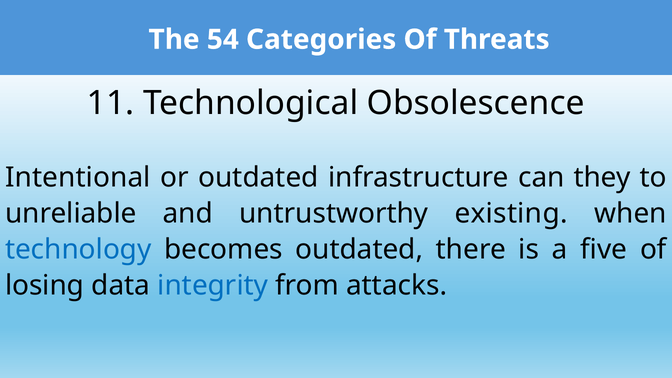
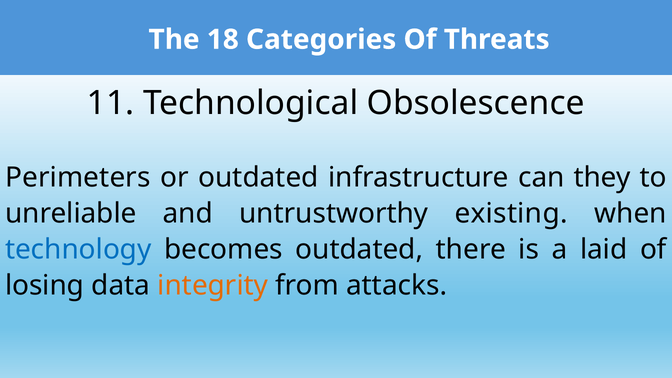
54: 54 -> 18 (223, 40)
Intentional: Intentional -> Perimeters (78, 178)
five: five -> laid (604, 250)
integrity colour: blue -> orange (213, 285)
